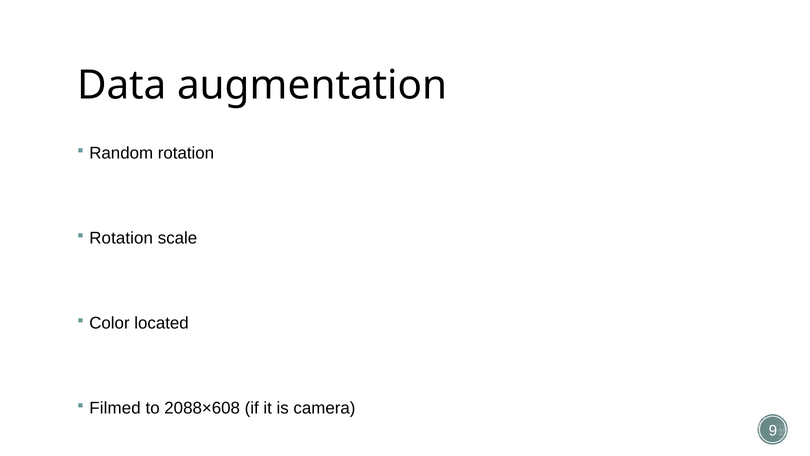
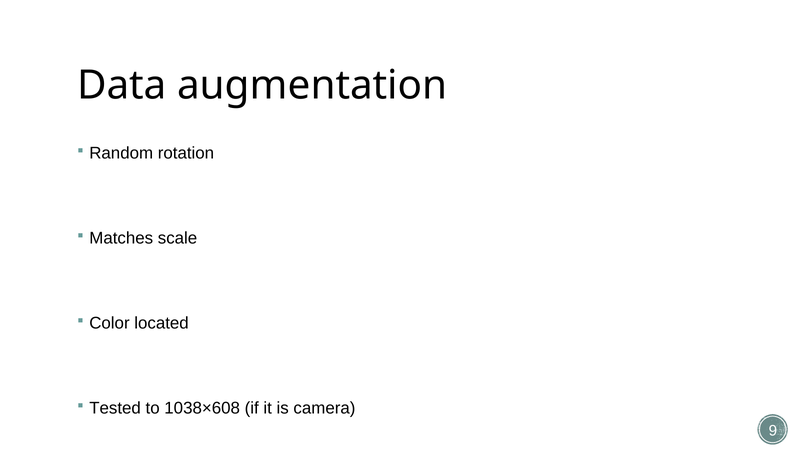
Rotation: Rotation -> Matches (121, 238)
Filmed: Filmed -> Tested (115, 408)
2088×608: 2088×608 -> 1038×608 (202, 408)
